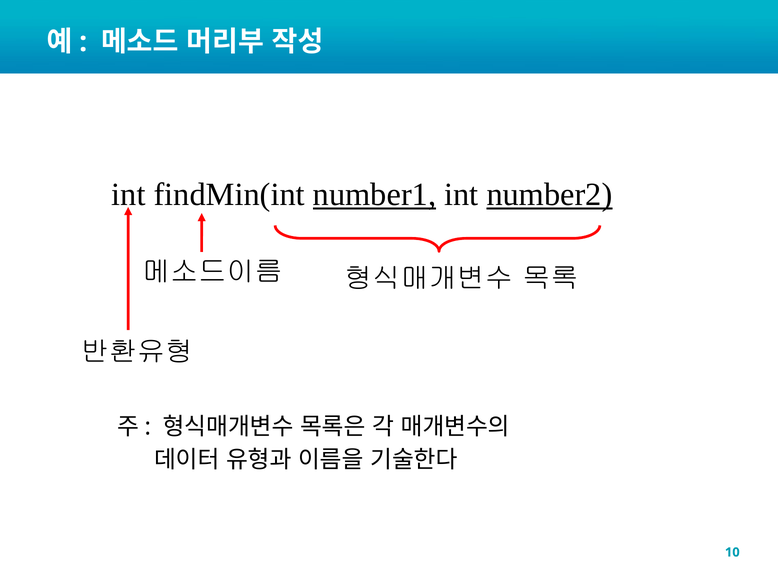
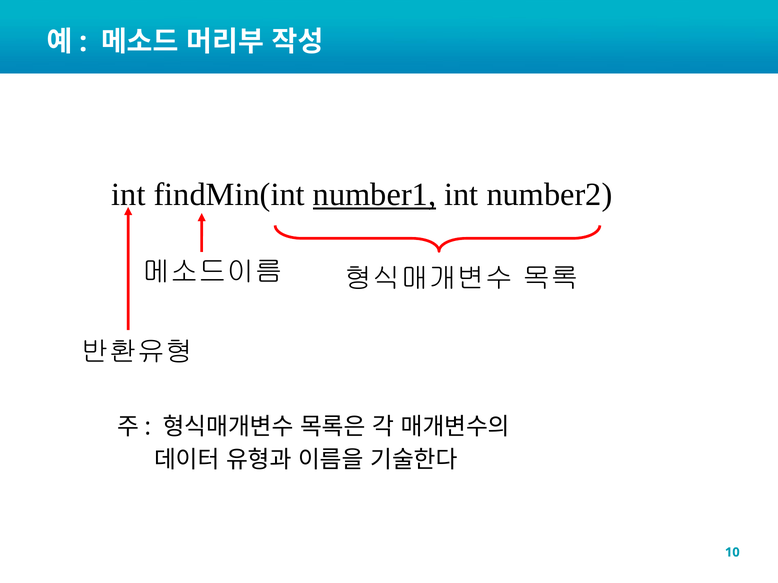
number2 underline: present -> none (550, 195)
